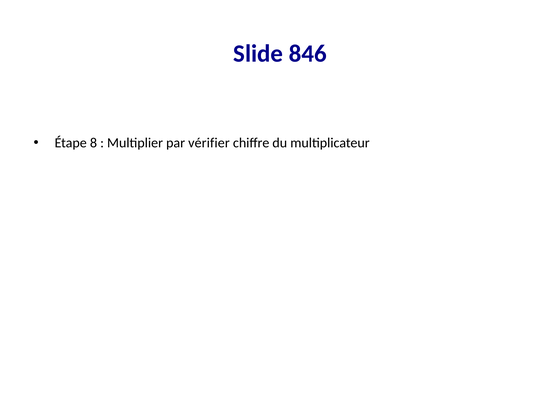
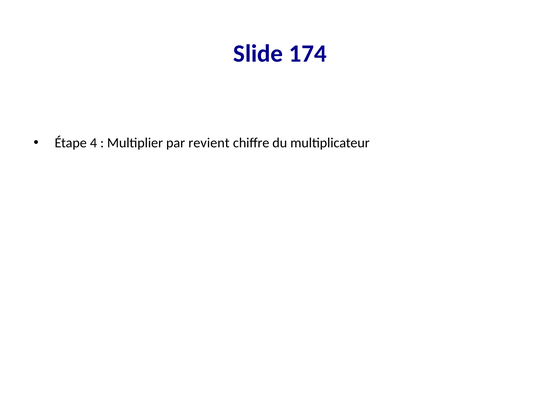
846: 846 -> 174 (308, 54)
8: 8 -> 4 (93, 143)
vérifier: vérifier -> revient (209, 143)
